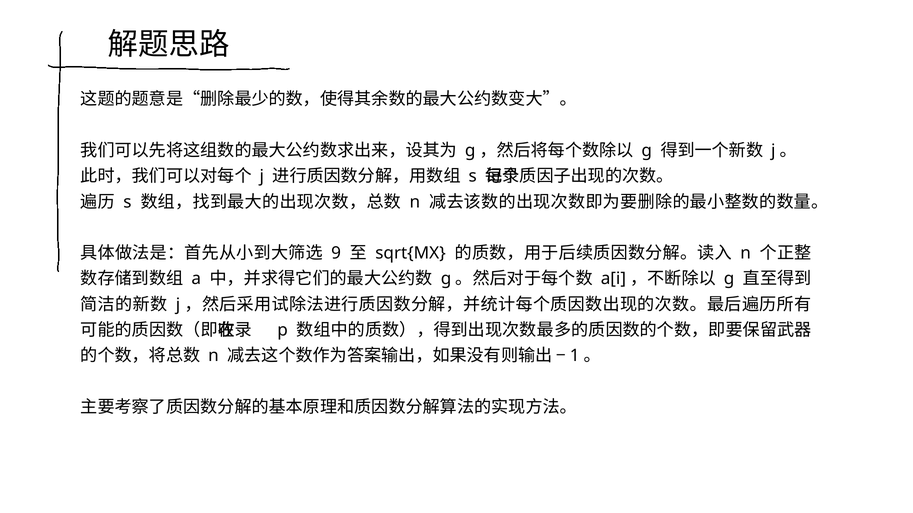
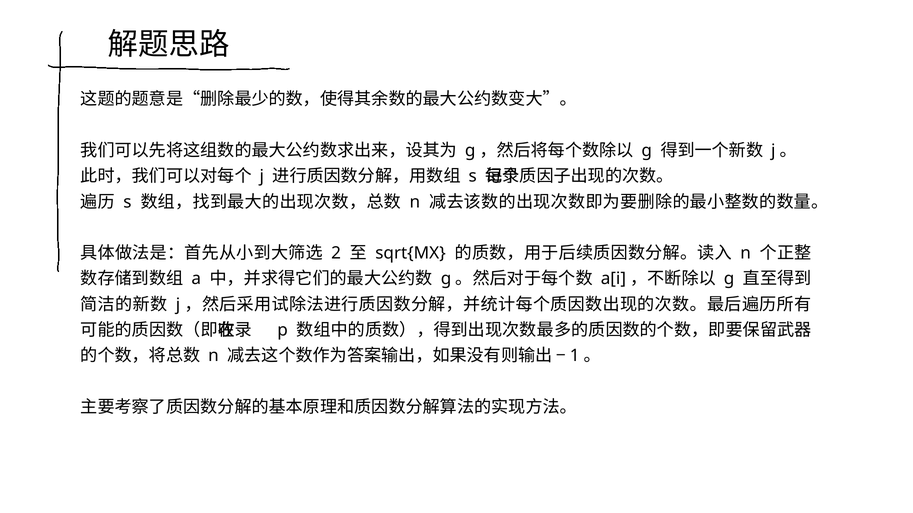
9: 9 -> 2 (336, 253)
